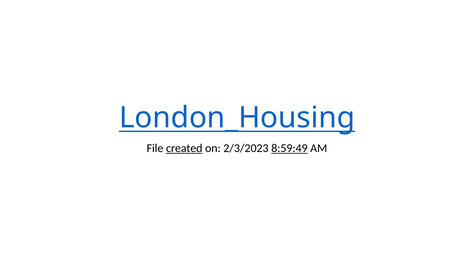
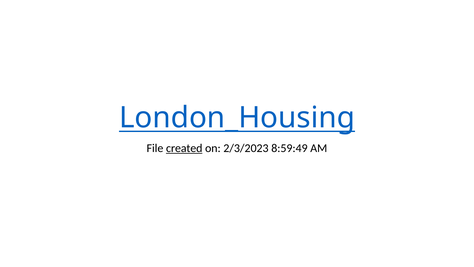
8:59:49 underline: present -> none (289, 148)
